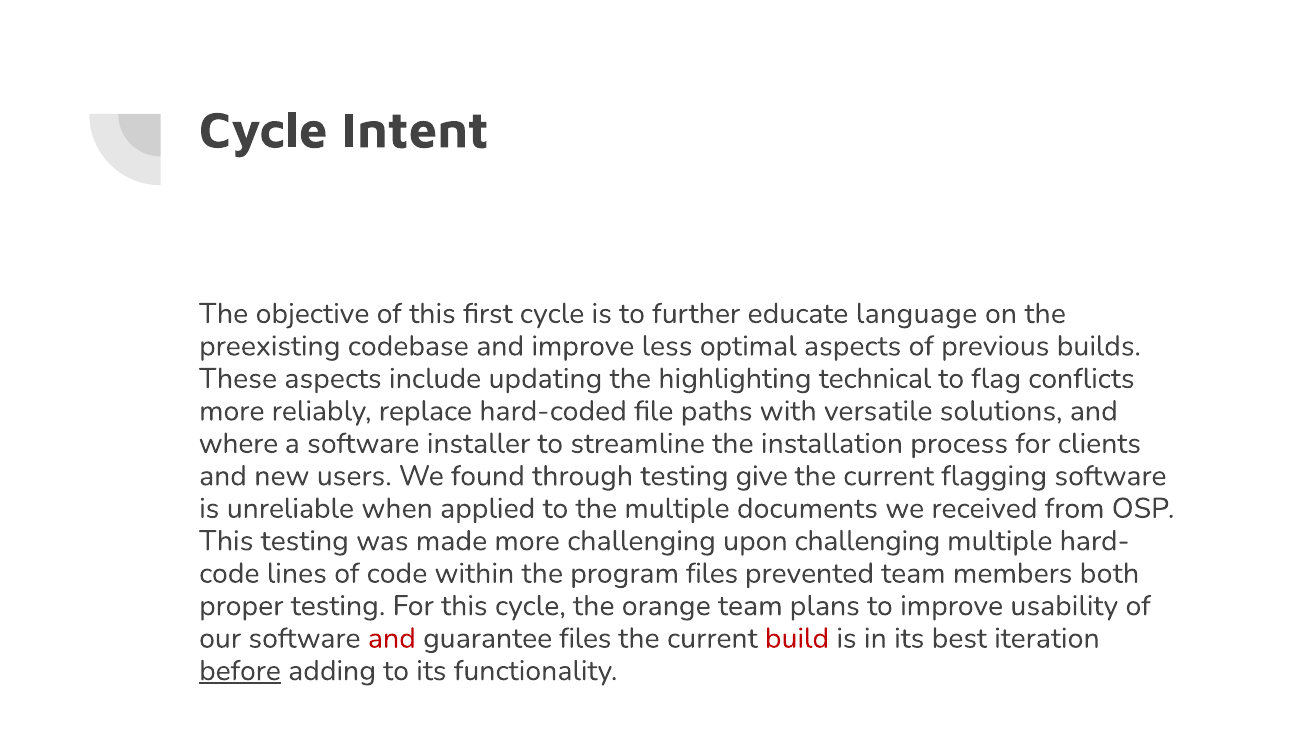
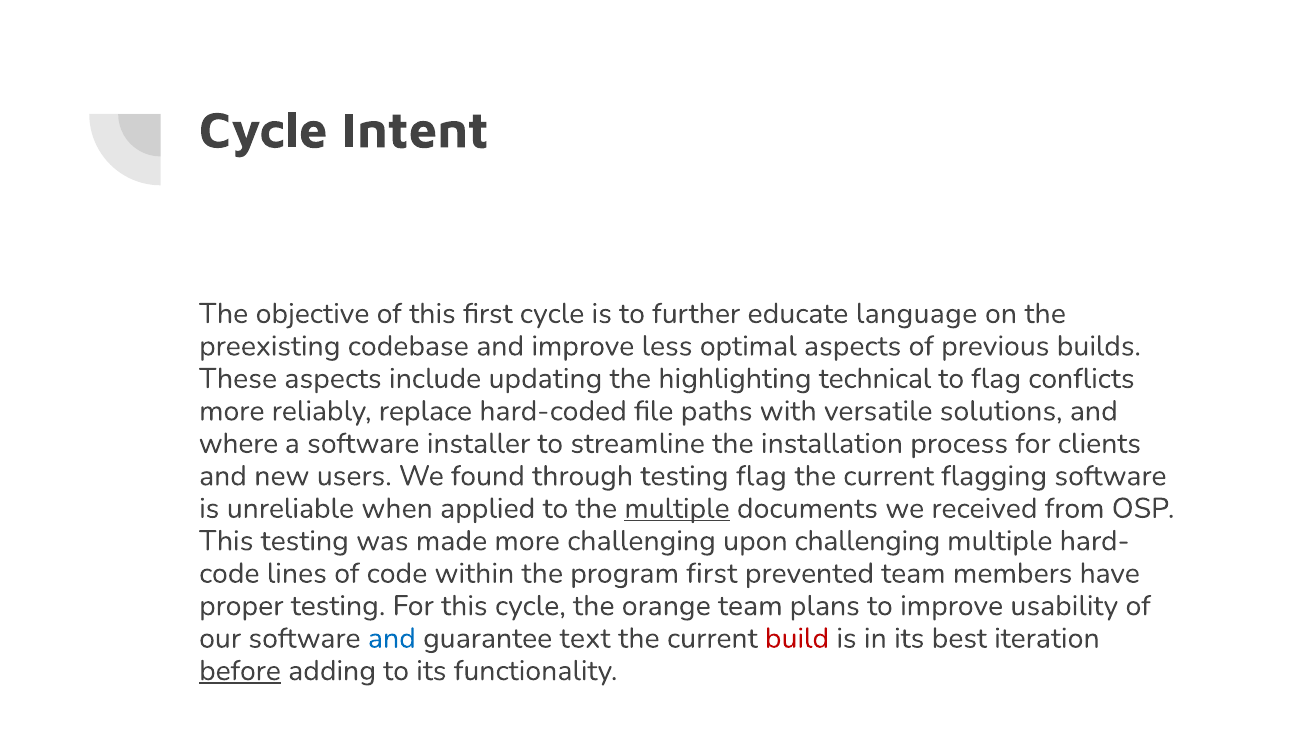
testing give: give -> flag (761, 476)
multiple underline: none -> present (677, 508)
program files: files -> first (712, 573)
both: both -> have (1110, 573)
and colour: red -> blue (392, 638)
guarantee files: files -> text (585, 638)
